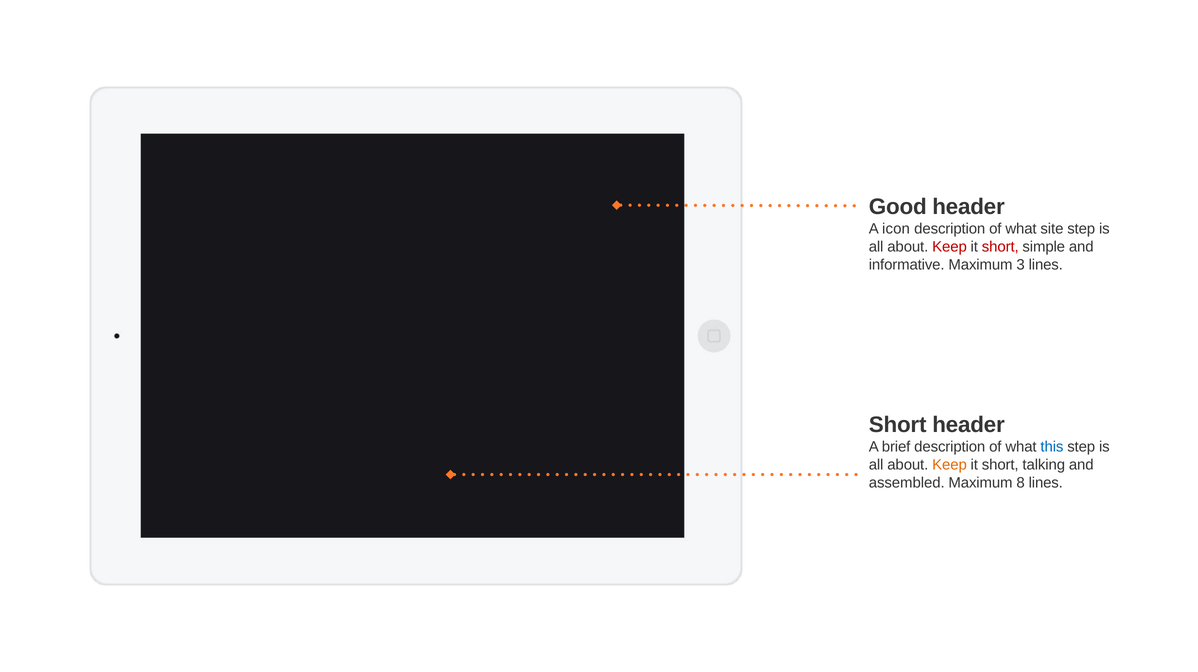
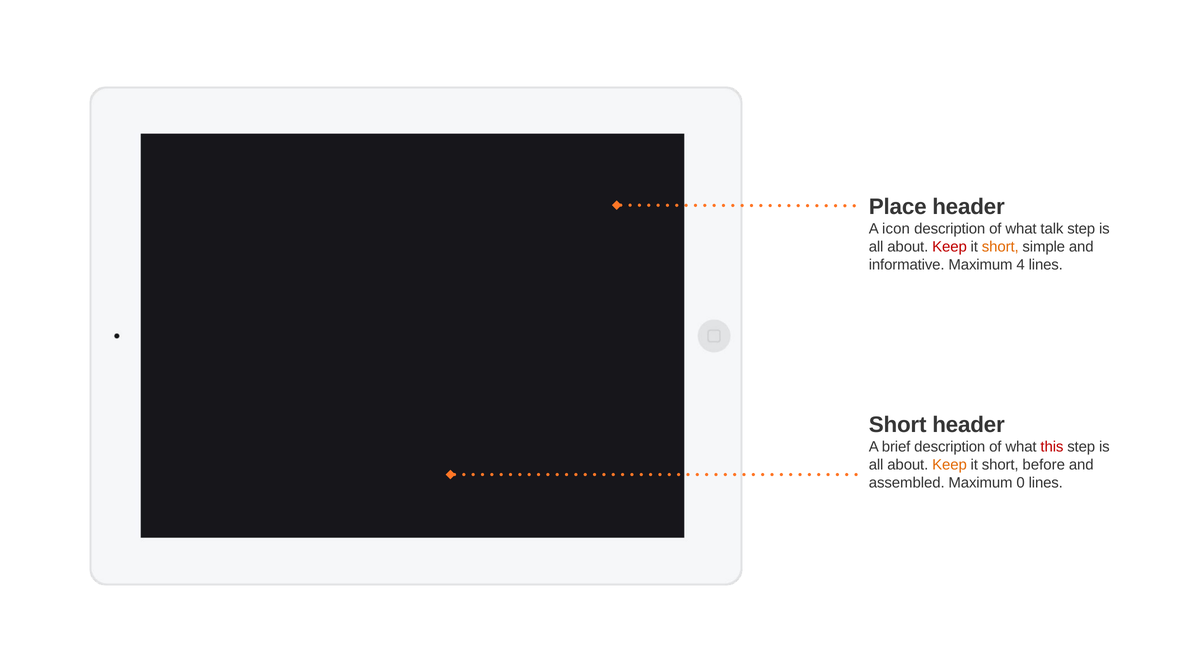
Good: Good -> Place (898, 207)
site: site -> talk (1052, 229)
short colour: red -> orange (1000, 247)
3: 3 -> 4 (1021, 265)
this colour: blue -> red (1052, 447)
talking: talking -> before (1044, 465)
8: 8 -> 0 (1021, 483)
